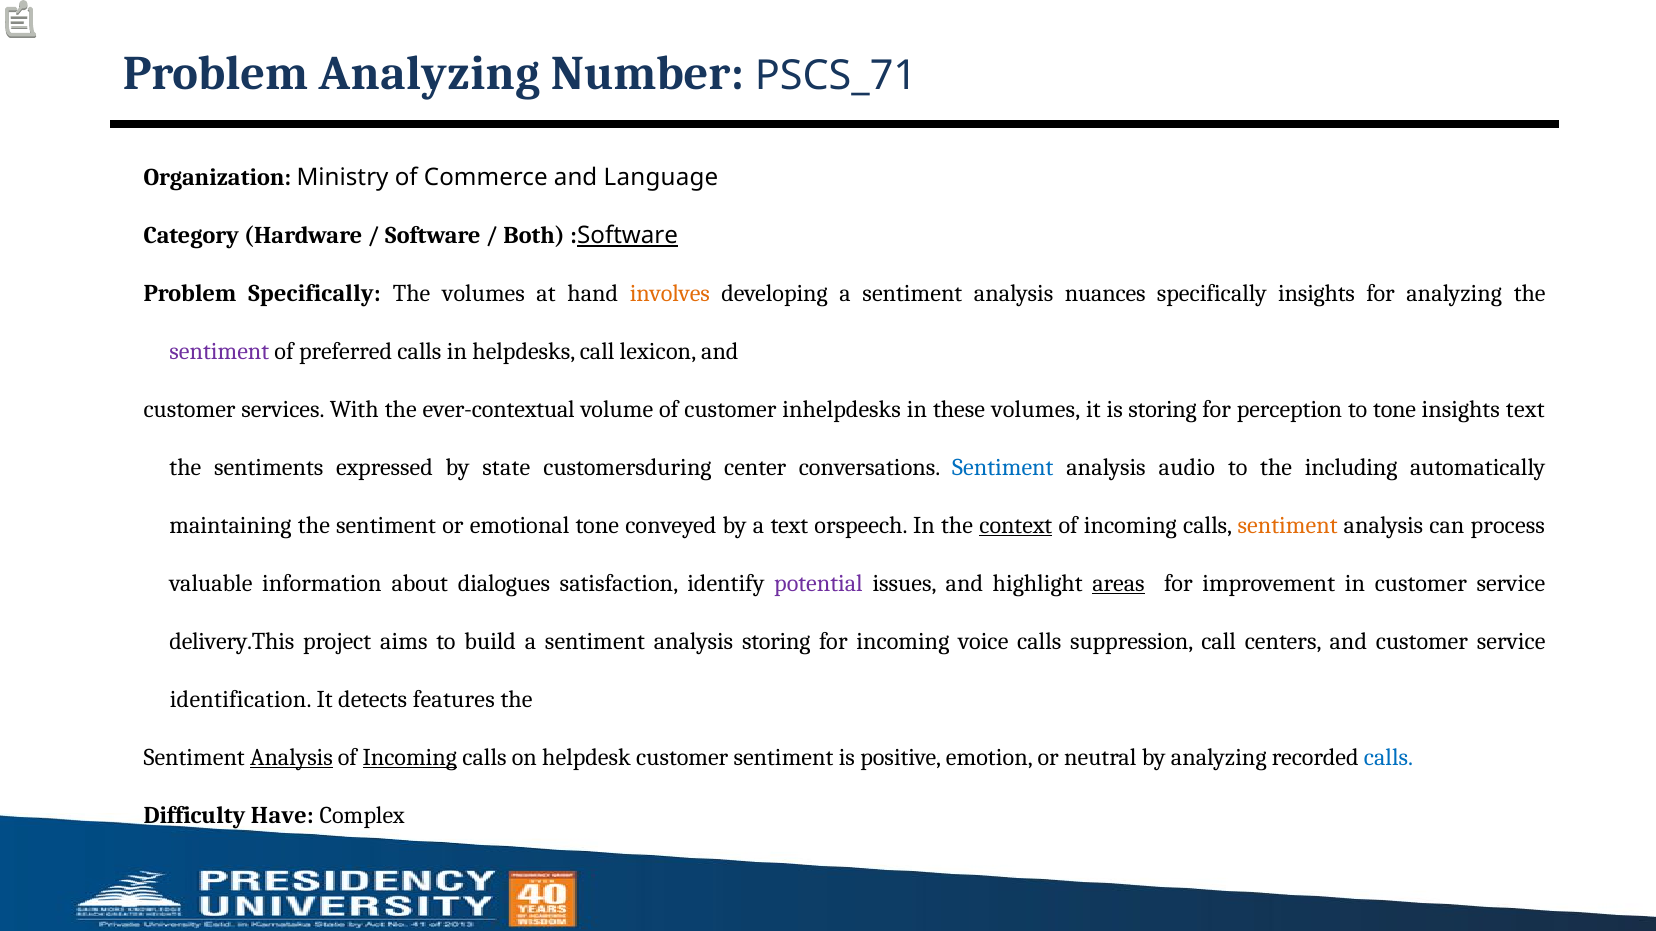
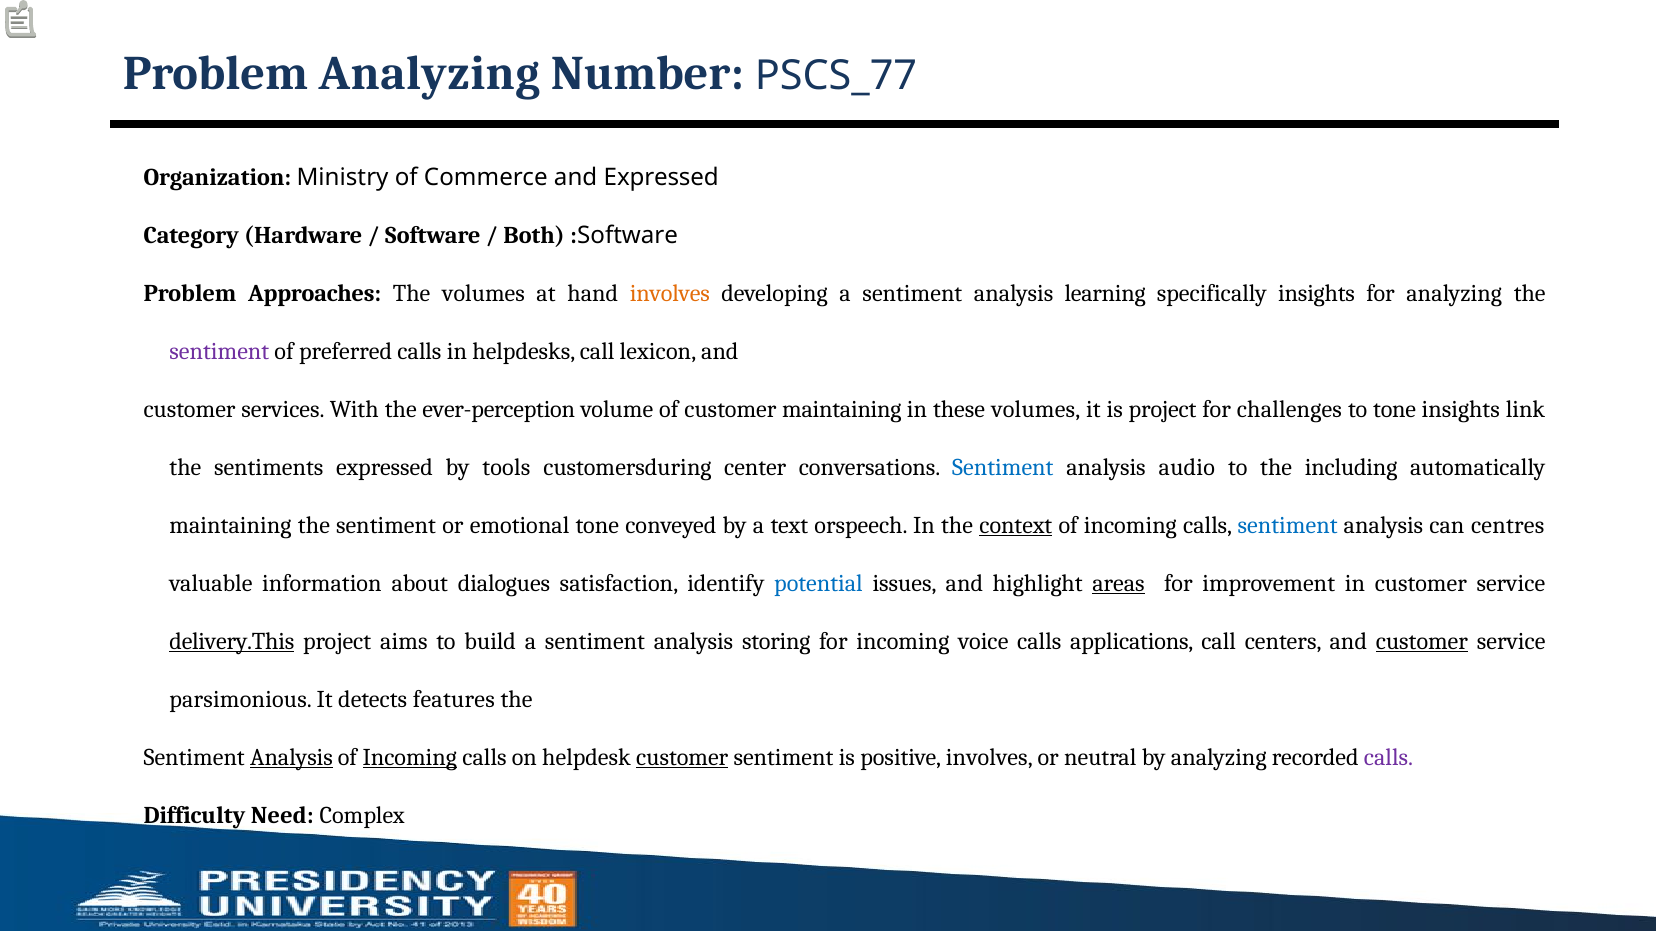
PSCS_71: PSCS_71 -> PSCS_77 (836, 76)
and Language: Language -> Expressed (661, 178)
Software underline: present -> none (628, 236)
Problem Specifically: Specifically -> Approaches (315, 294)
nuances: nuances -> learning (1105, 294)
ever-contextual: ever-contextual -> ever-perception (499, 410)
customer inhelpdesks: inhelpdesks -> maintaining (842, 410)
is storing: storing -> project (1163, 410)
perception: perception -> challenges (1289, 410)
insights text: text -> link (1525, 410)
state: state -> tools (506, 468)
sentiment colour: orange -> blue (1288, 526)
process: process -> centres (1508, 526)
potential colour: purple -> blue (818, 584)
delivery.This underline: none -> present (232, 642)
suppression: suppression -> applications (1132, 642)
customer underline: none -> present (1422, 642)
identification: identification -> parsimonious (241, 700)
customer underline: none -> present (682, 758)
positive emotion: emotion -> involves (989, 758)
calls colour: blue -> purple (1388, 758)
Have: Have -> Need (282, 816)
